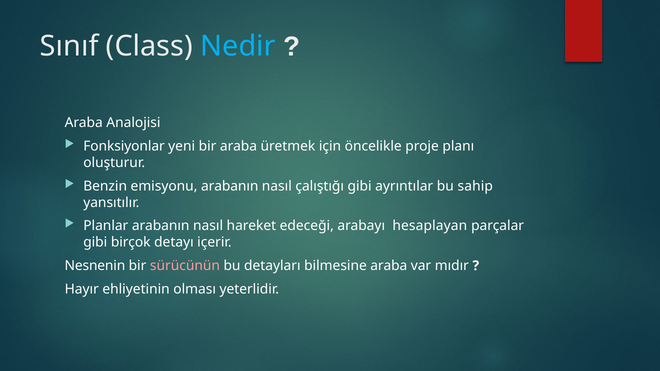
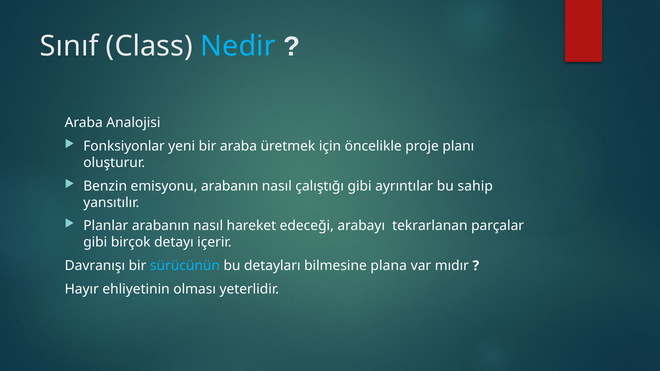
hesaplayan: hesaplayan -> tekrarlanan (430, 226)
Nesnenin: Nesnenin -> Davranışı (95, 266)
sürücünün colour: pink -> light blue (185, 266)
bilmesine araba: araba -> plana (389, 266)
